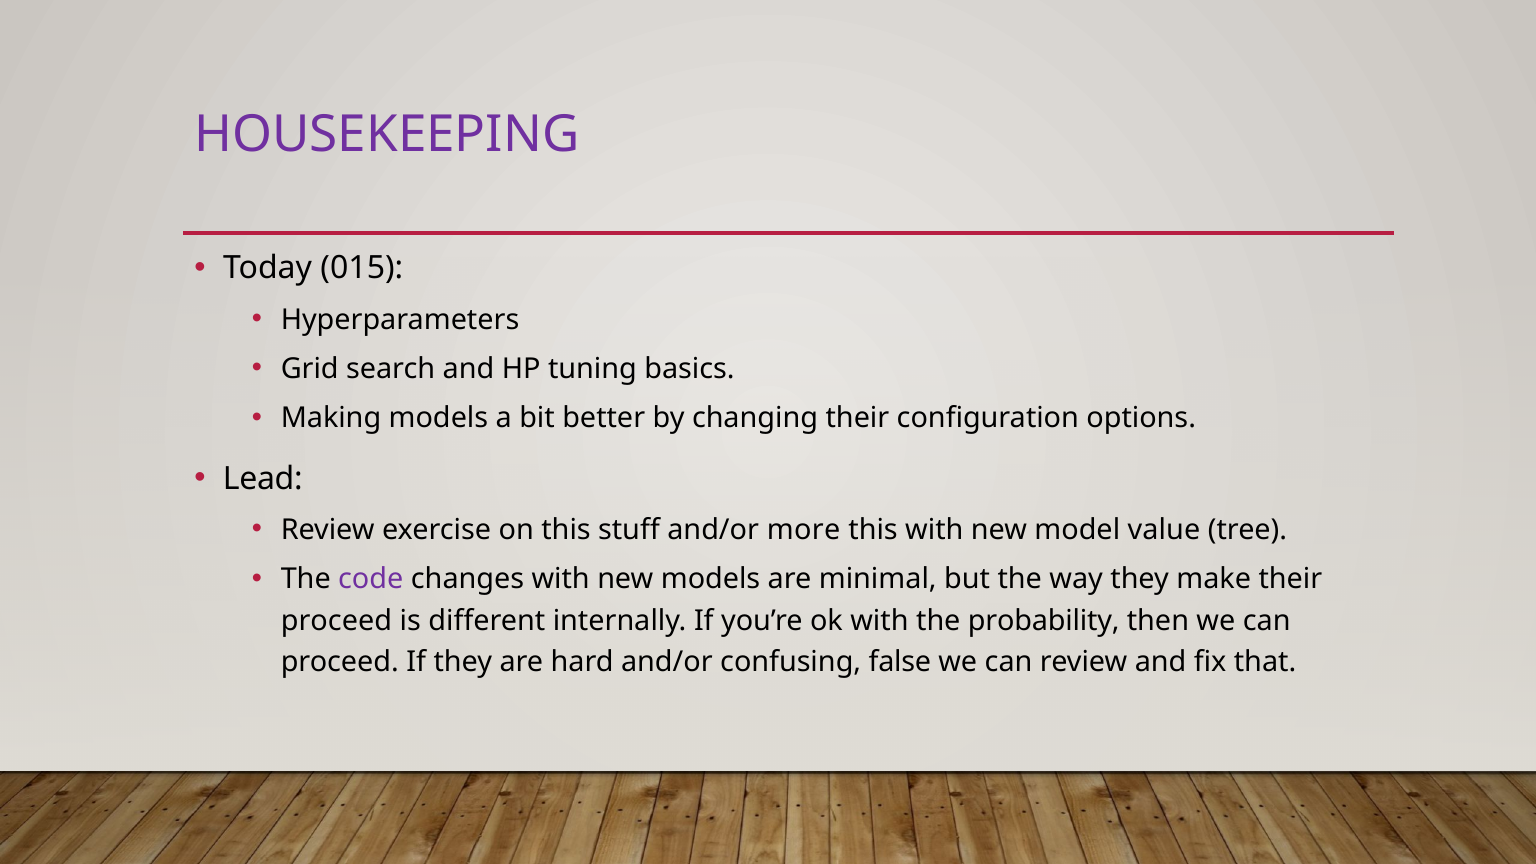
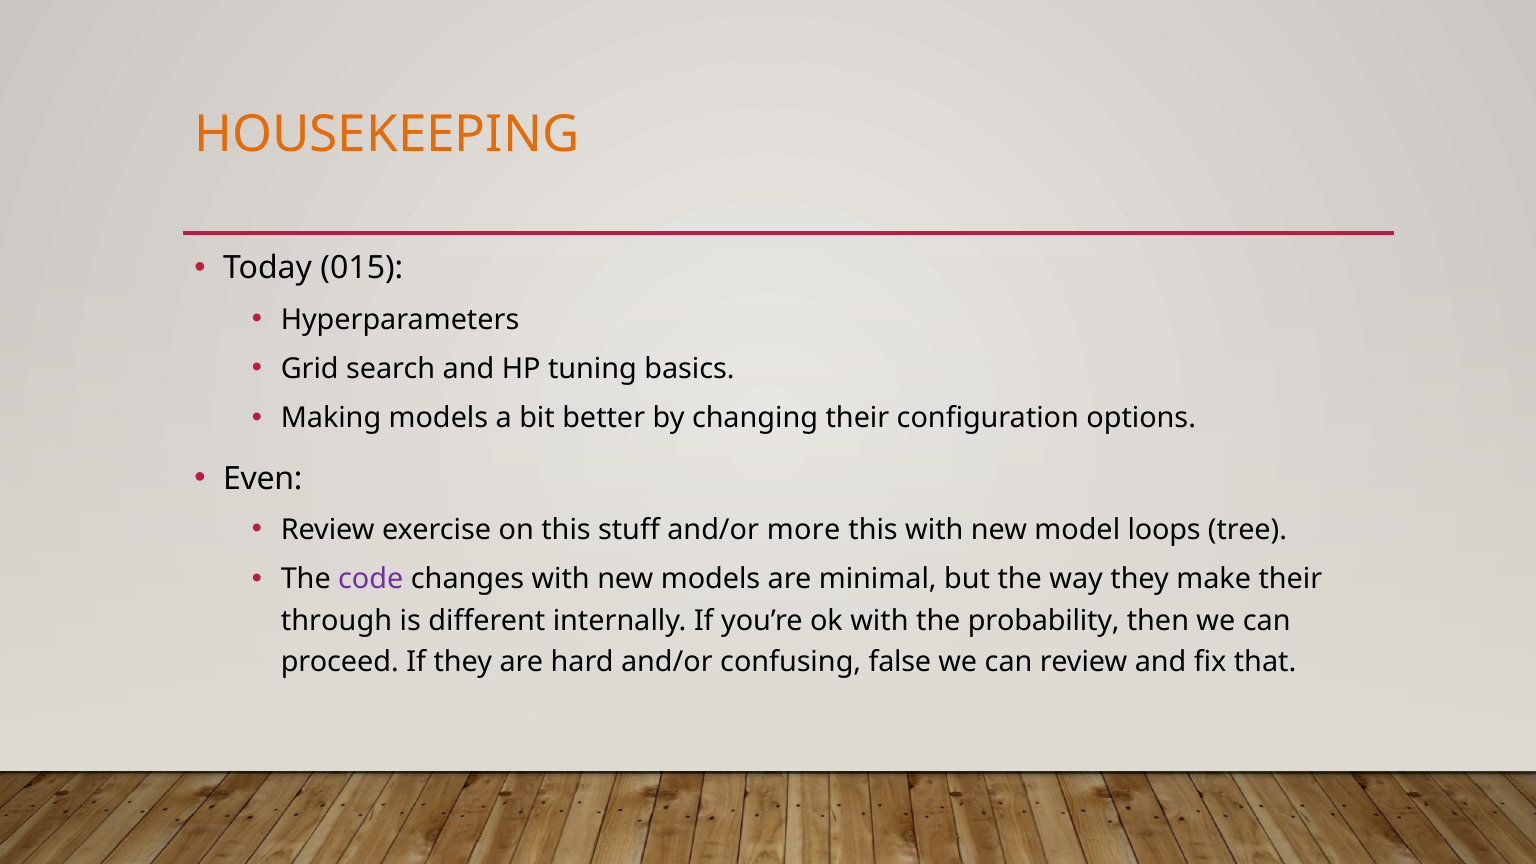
HOUSEKEEPING colour: purple -> orange (387, 134)
Lead: Lead -> Even (263, 479)
value: value -> loops (1164, 530)
proceed: proceed -> through (336, 621)
